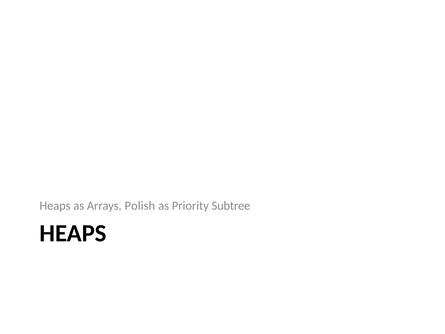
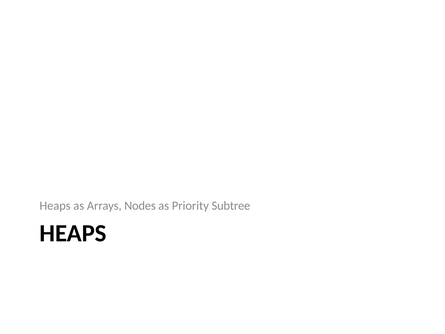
Polish: Polish -> Nodes (140, 206)
